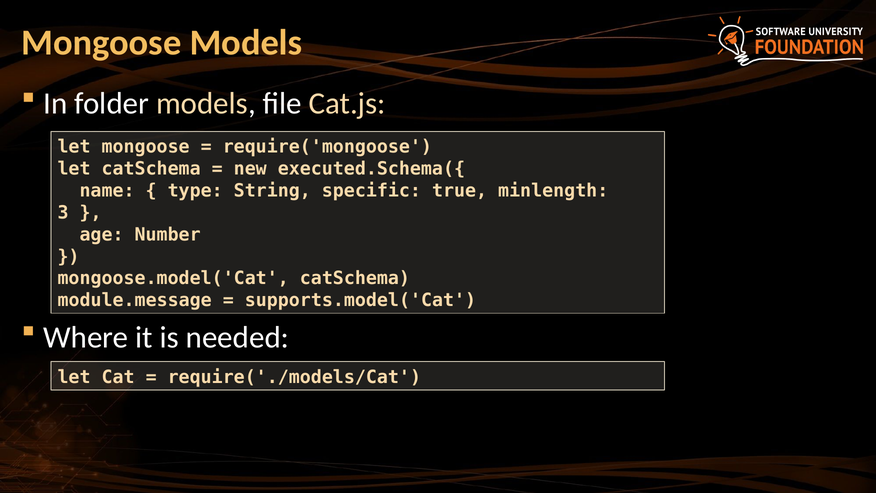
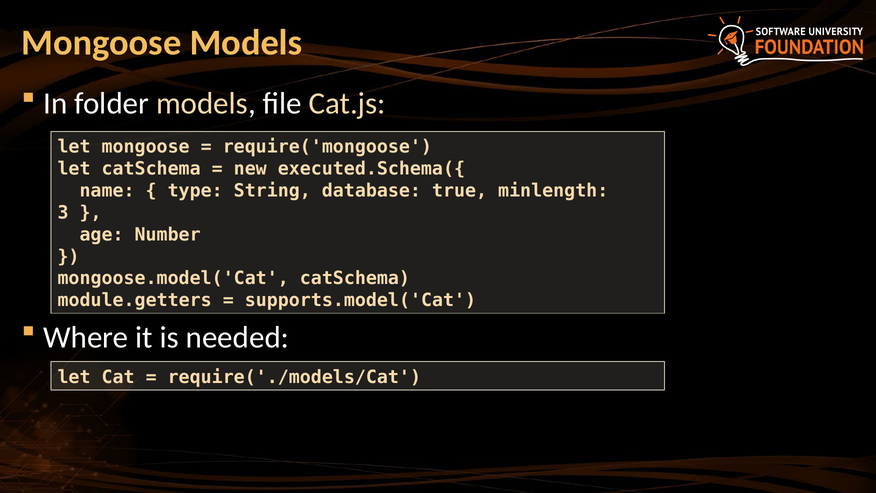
specific: specific -> database (371, 191)
module.message: module.message -> module.getters (135, 300)
